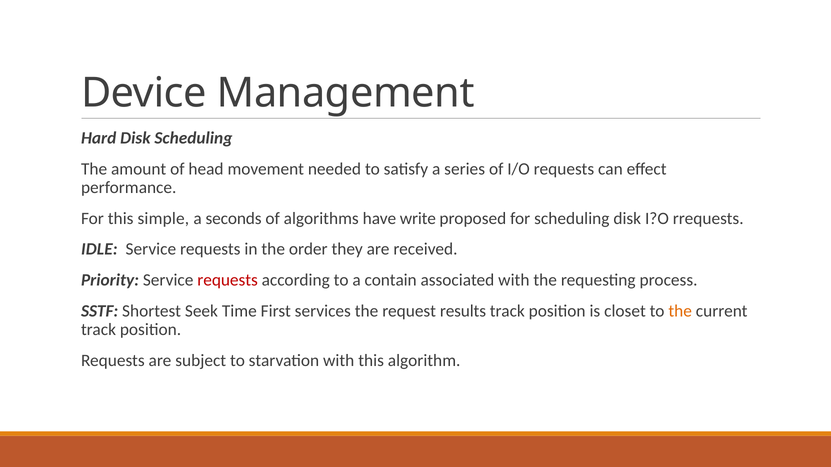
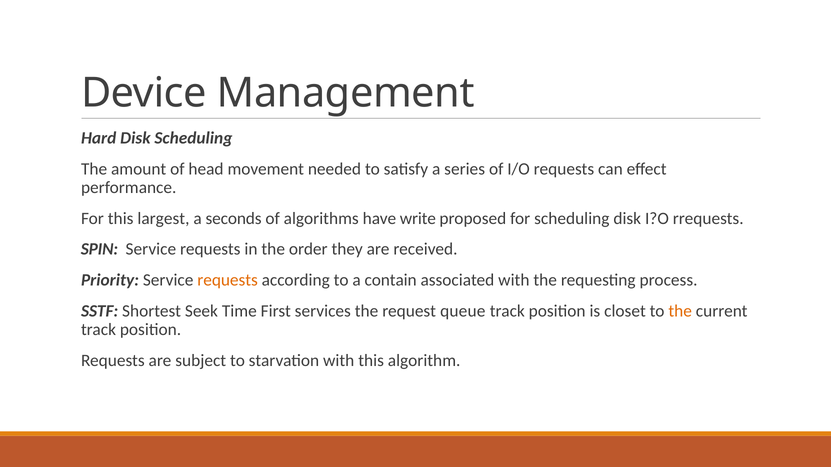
simple: simple -> largest (163, 219)
IDLE: IDLE -> SPIN (99, 249)
requests colour: red -> orange (228, 280)
results: results -> queue (463, 311)
